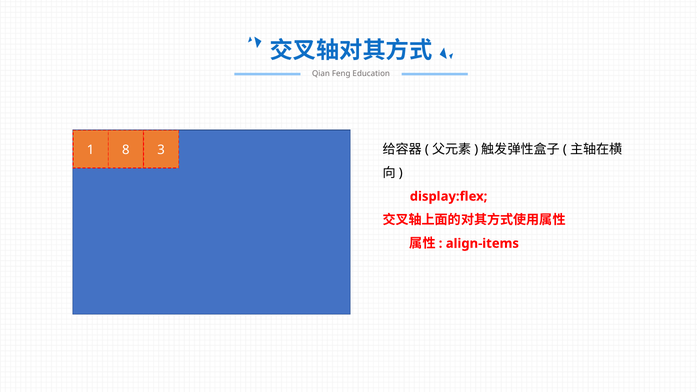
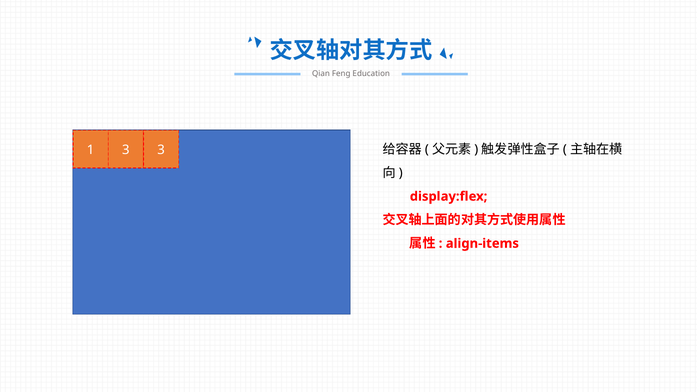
1 8: 8 -> 3 (126, 150)
